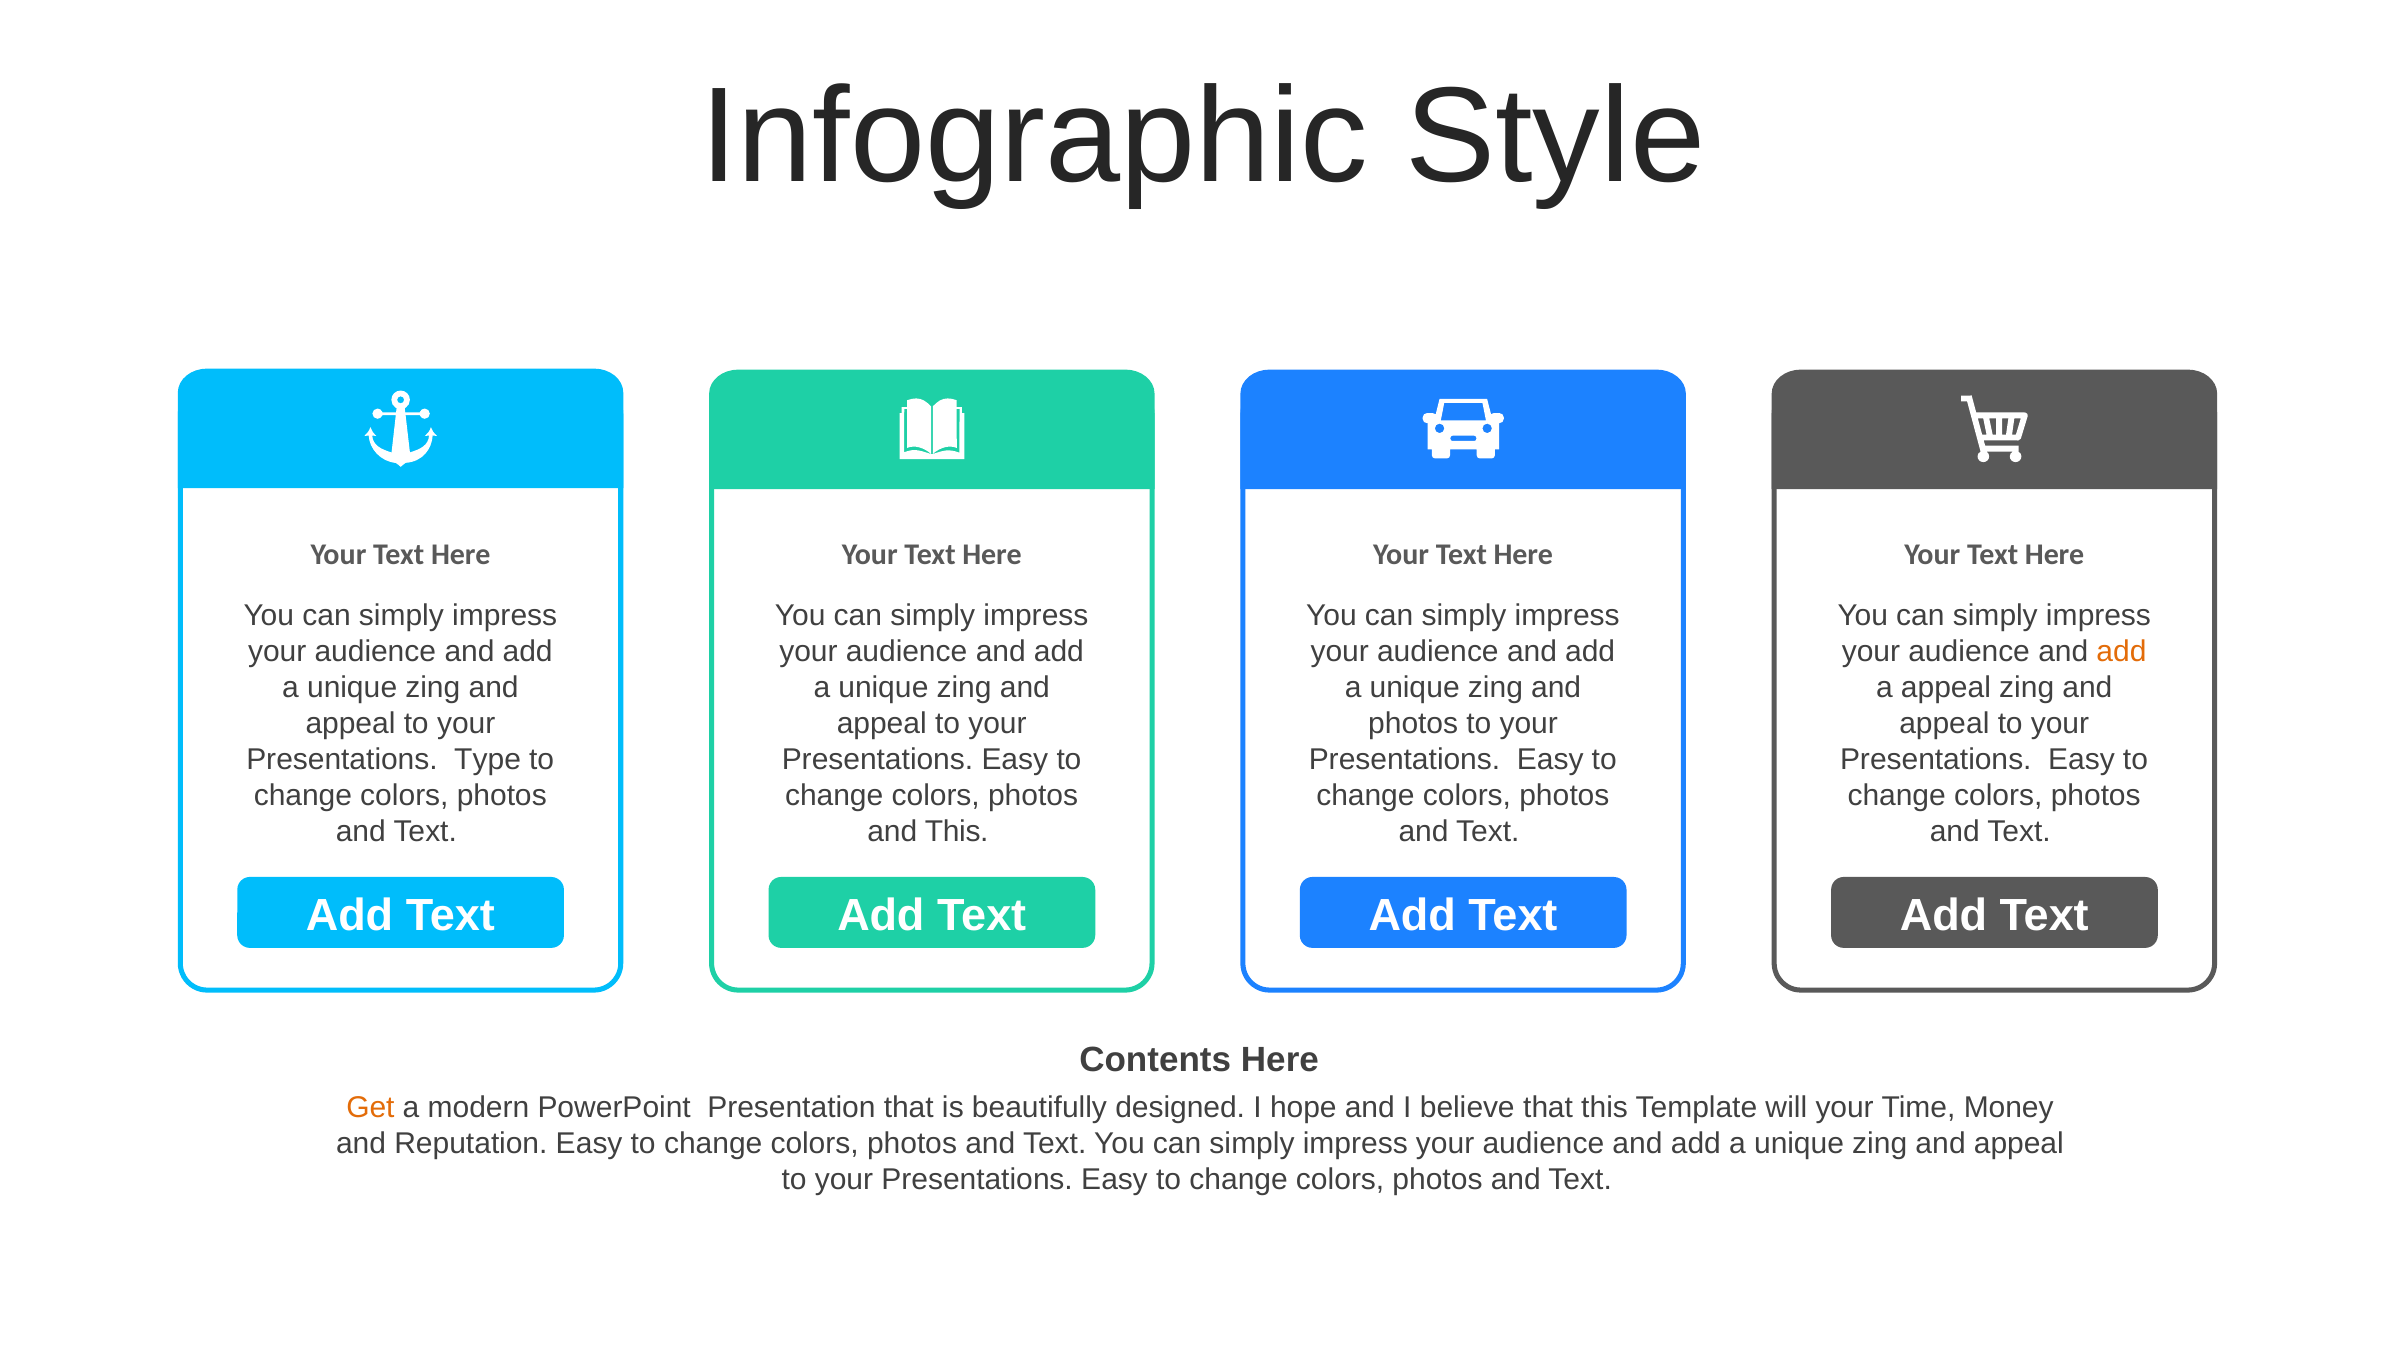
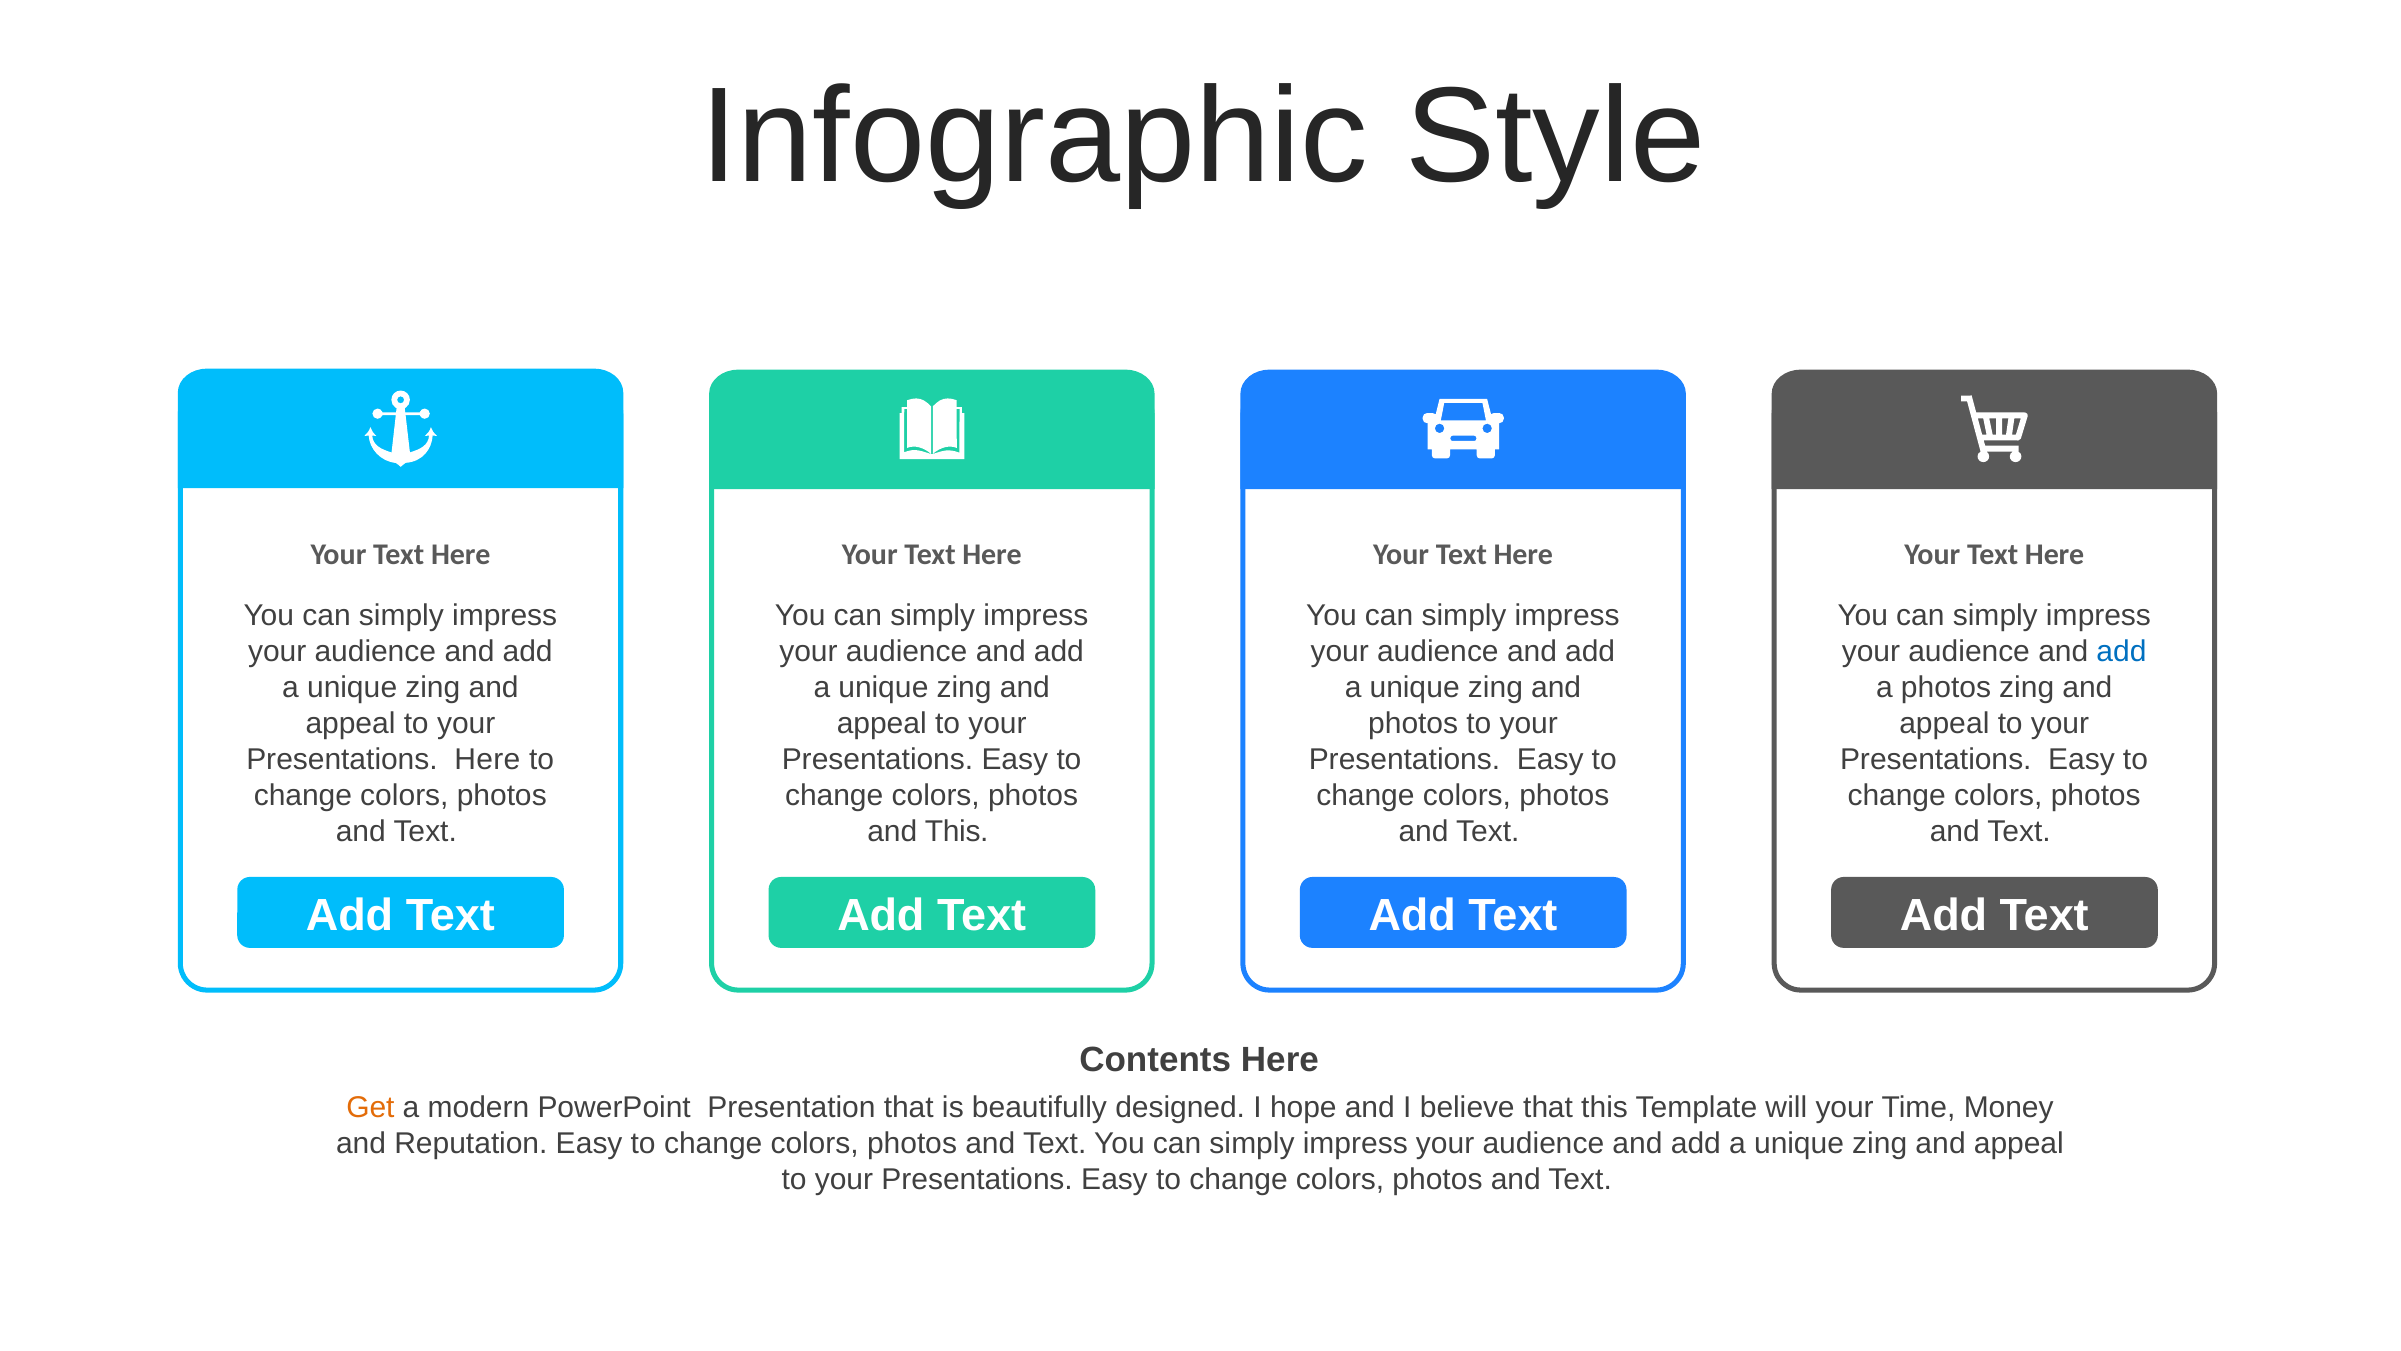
add colour: orange -> blue (2121, 652)
a appeal: appeal -> photos (1946, 688)
Presentations Type: Type -> Here (487, 760)
